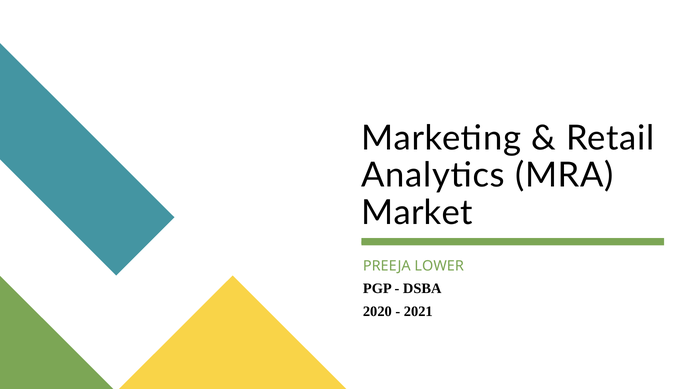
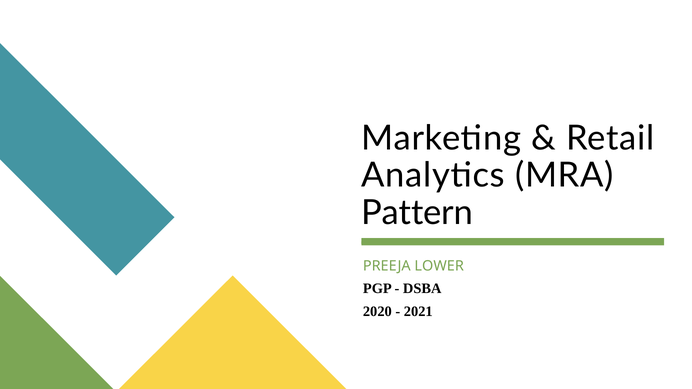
Market: Market -> Pattern (417, 213)
